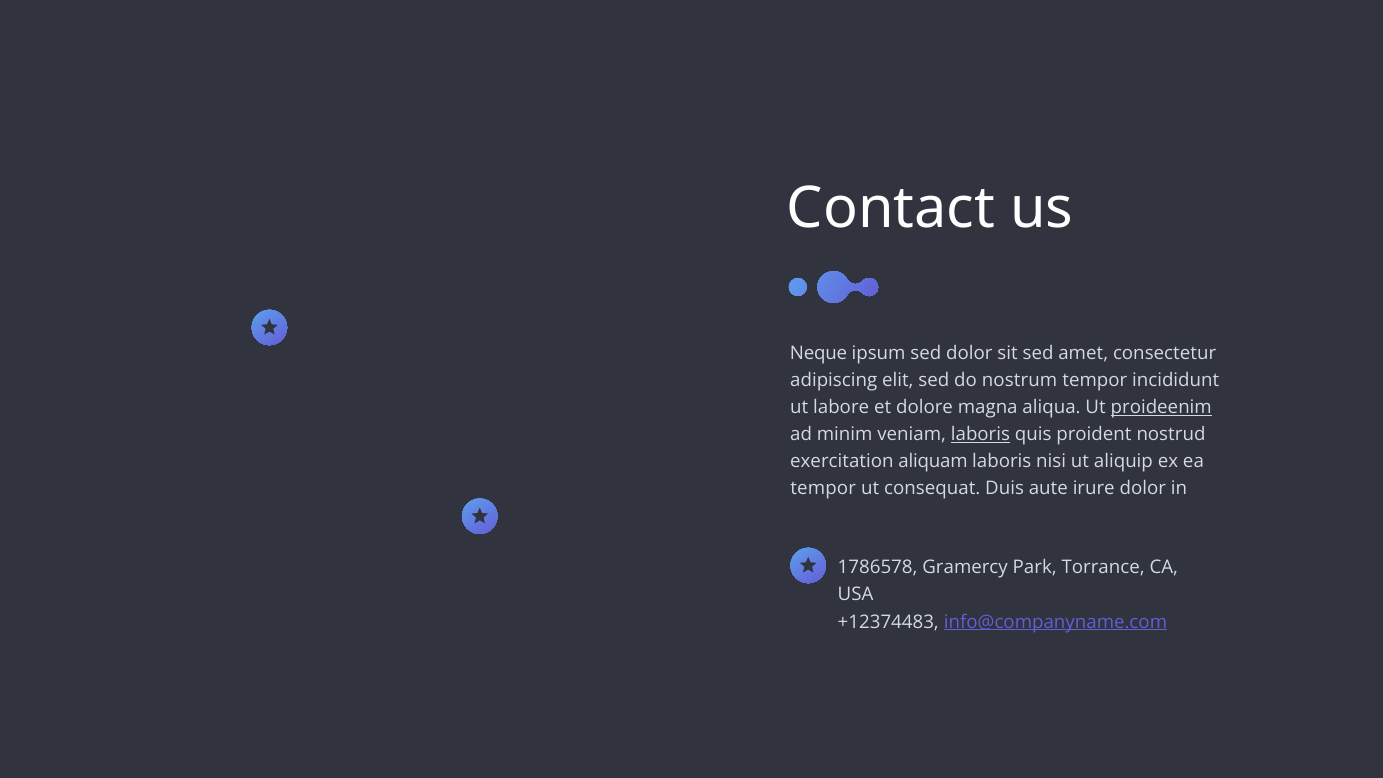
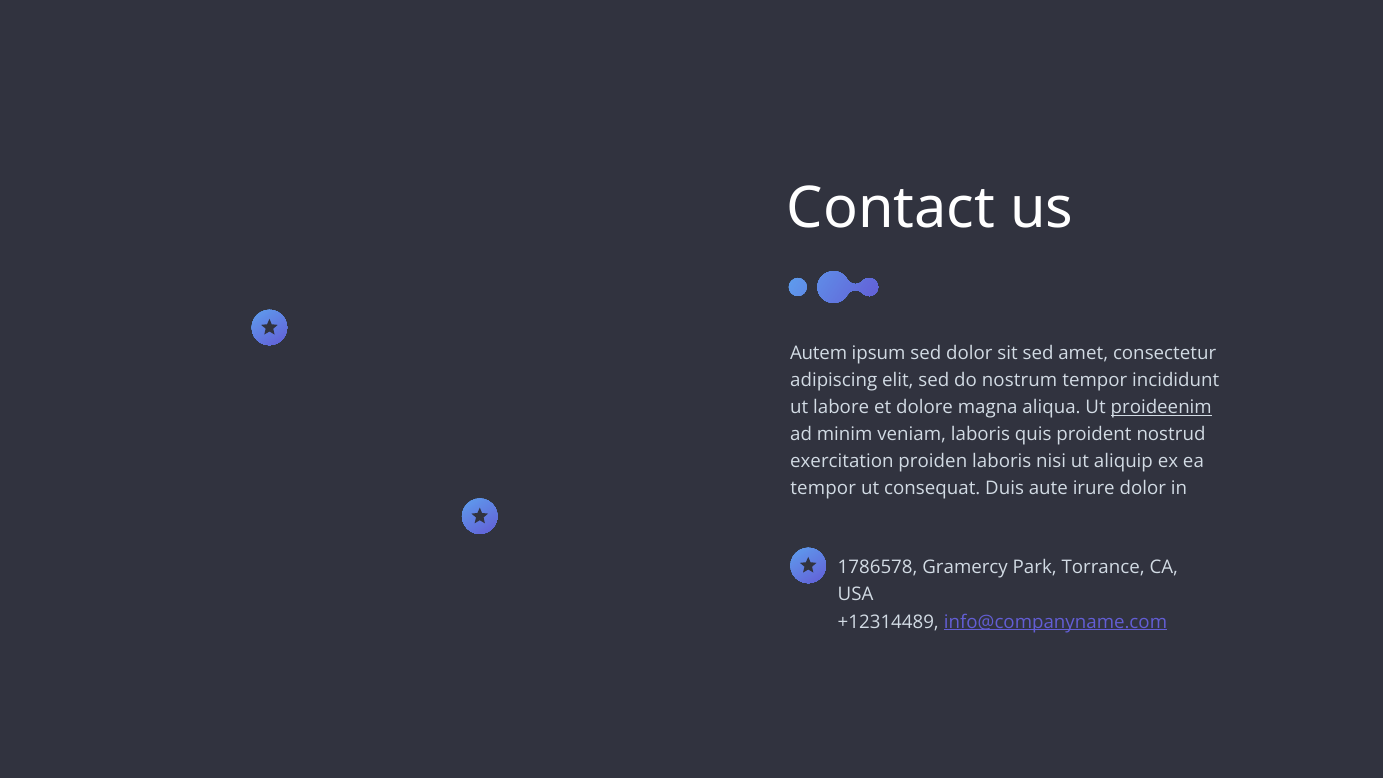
Neque: Neque -> Autem (819, 354)
laboris underline: present -> none (980, 435)
aliquam: aliquam -> proiden (933, 461)
+12374483: +12374483 -> +12314489 (888, 622)
